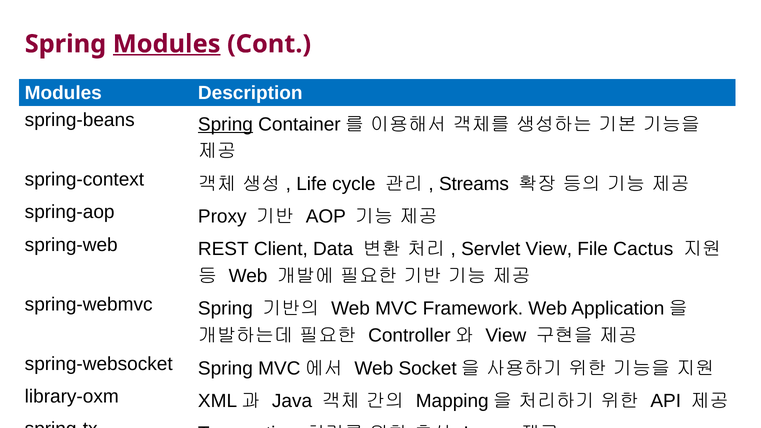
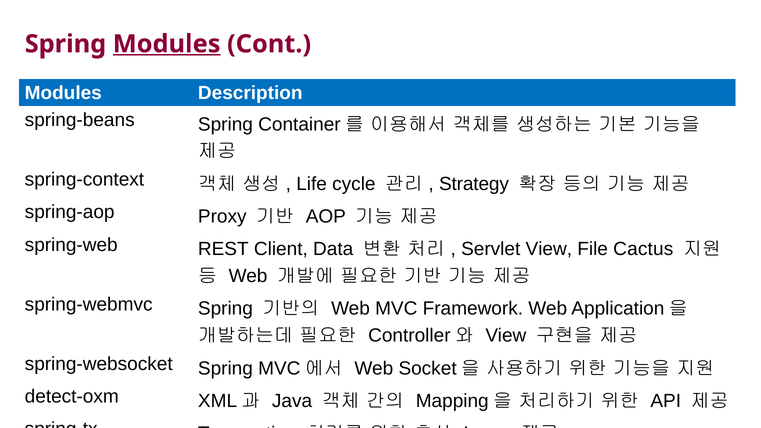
Spring underline: present -> none (225, 124)
Streams: Streams -> Strategy (474, 184)
library-oxm: library-oxm -> detect-oxm (72, 397)
